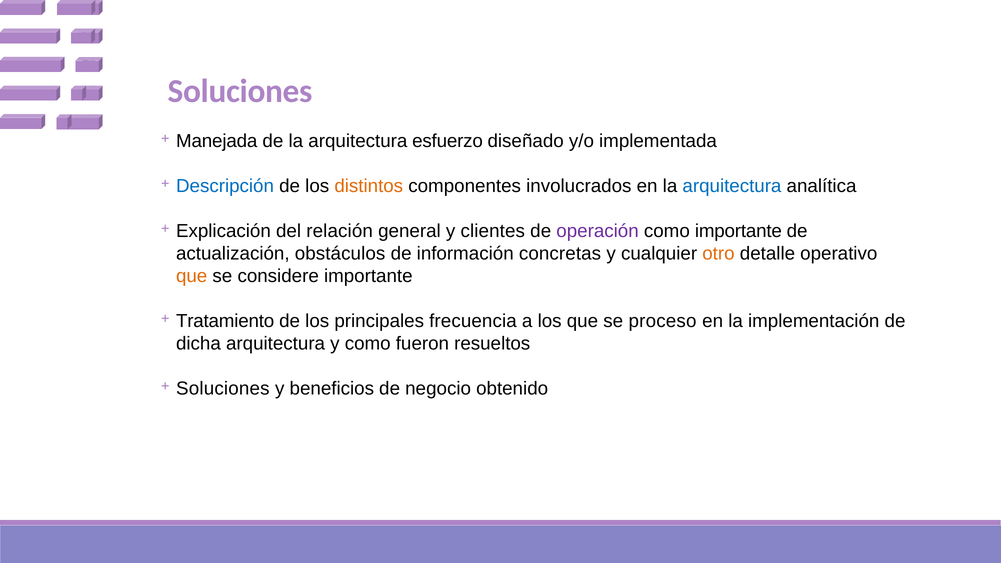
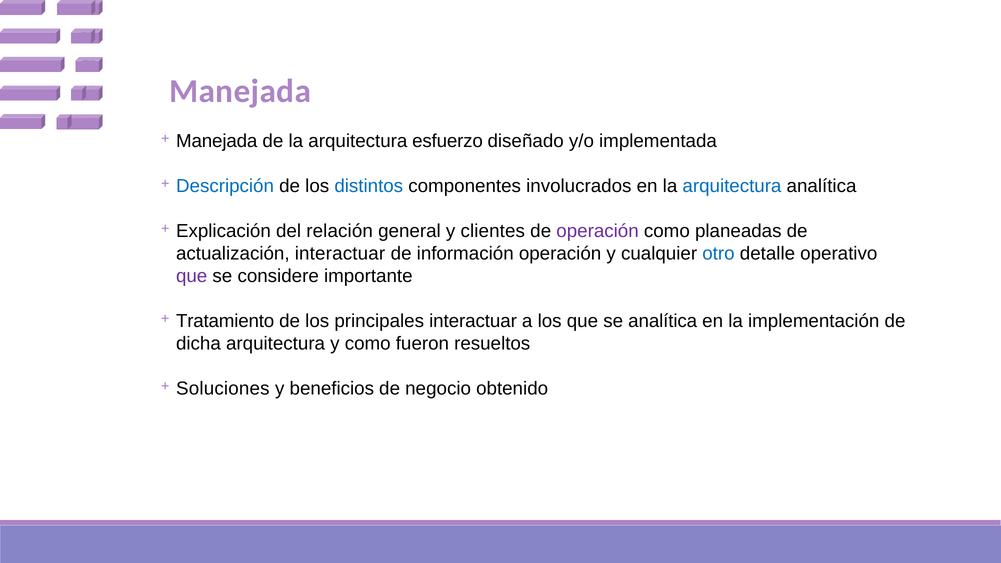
Soluciones: Soluciones -> Manejada (240, 91)
distintos colour: orange -> blue (369, 186)
como importante: importante -> planeadas (738, 231)
actualización obstáculos: obstáculos -> interactuar (340, 254)
información concretas: concretas -> operación (560, 254)
otro colour: orange -> blue (718, 254)
que colour: orange -> purple (192, 276)
principales frecuencia: frecuencia -> interactuar (473, 321)
se proceso: proceso -> analítica (663, 321)
